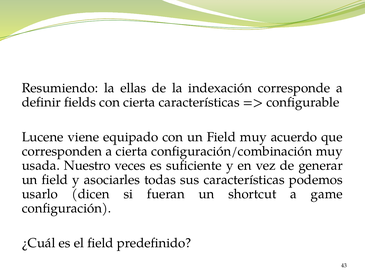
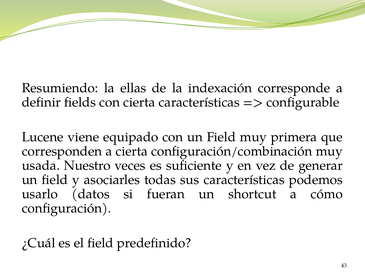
acuerdo: acuerdo -> primera (294, 137)
dicen: dicen -> datos (91, 194)
game: game -> cómo (327, 194)
